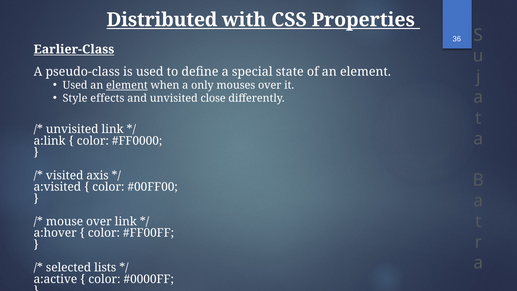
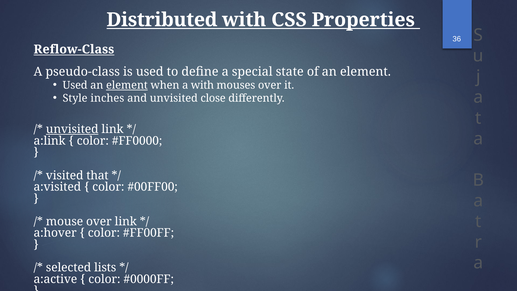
Earlier-Class: Earlier-Class -> Reflow-Class (74, 49)
a only: only -> with (202, 85)
effects: effects -> inches (107, 98)
unvisited underline: none -> present (72, 129)
axis: axis -> that (97, 175)
